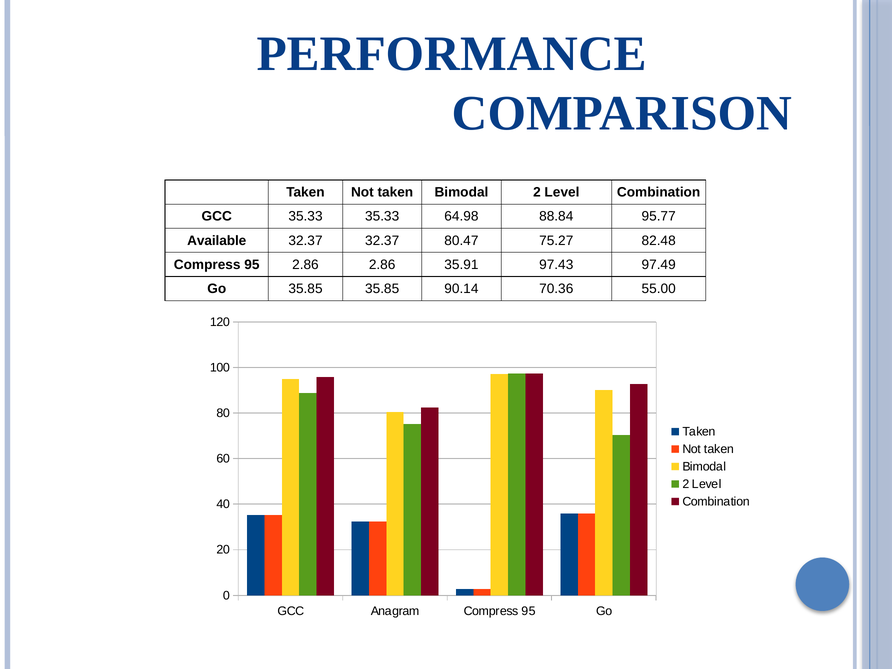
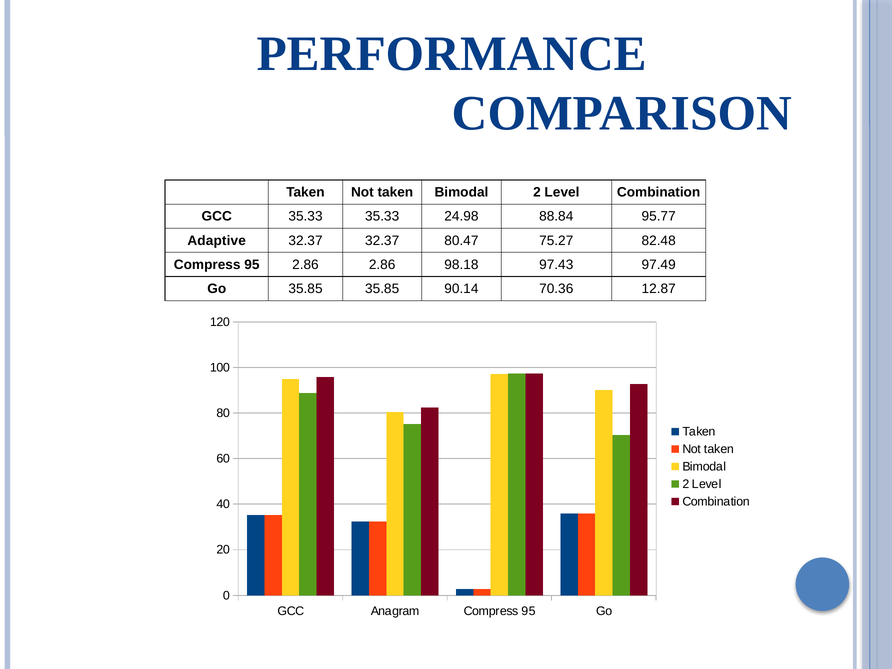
64.98: 64.98 -> 24.98 (461, 216)
Available: Available -> Adaptive (217, 241)
35.91: 35.91 -> 98.18 (461, 265)
55.00: 55.00 -> 12.87 (659, 289)
